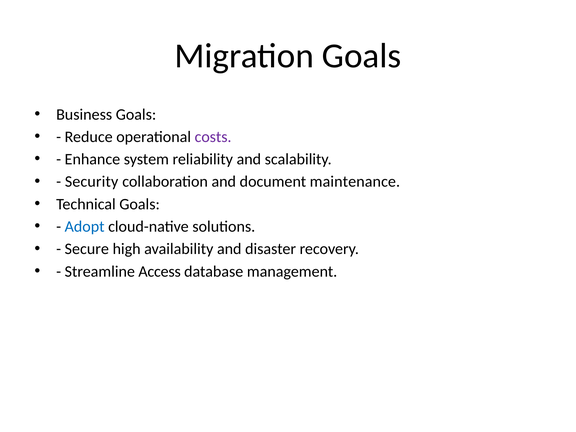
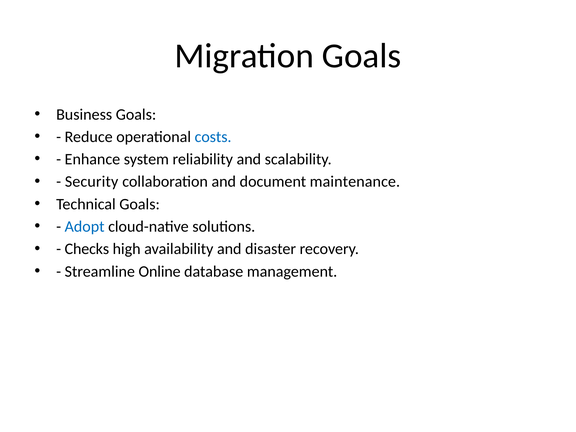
costs colour: purple -> blue (213, 137)
Secure: Secure -> Checks (87, 249)
Access: Access -> Online (160, 271)
